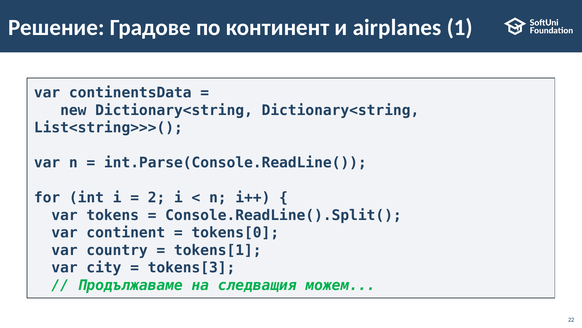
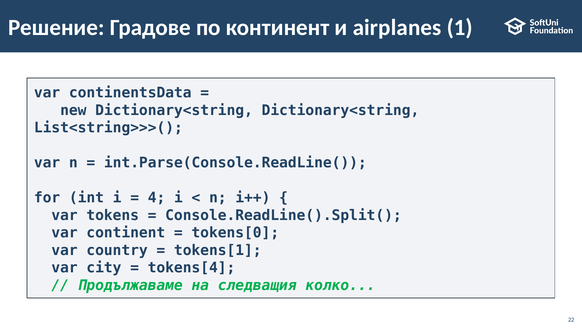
2: 2 -> 4 (157, 197)
tokens[3: tokens[3 -> tokens[4 (192, 267)
можем: можем -> колко (340, 285)
